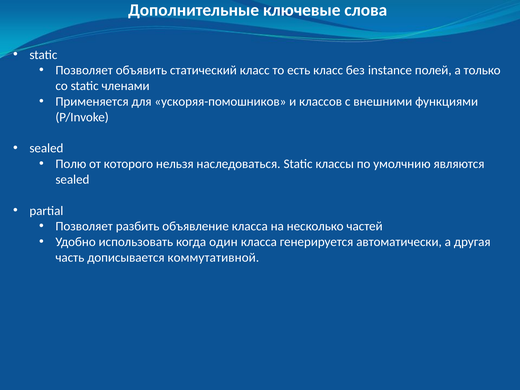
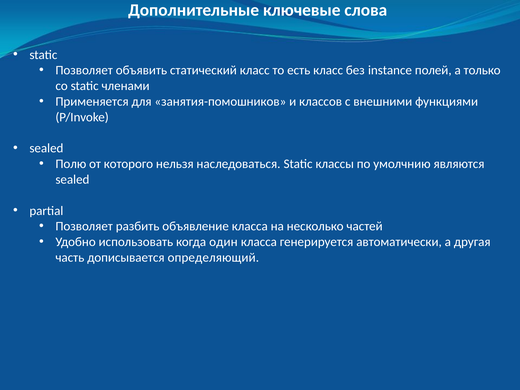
ускоряя-помошников: ускоряя-помошников -> занятия-помошников (220, 102)
коммутативной: коммутативной -> определяющий (213, 258)
